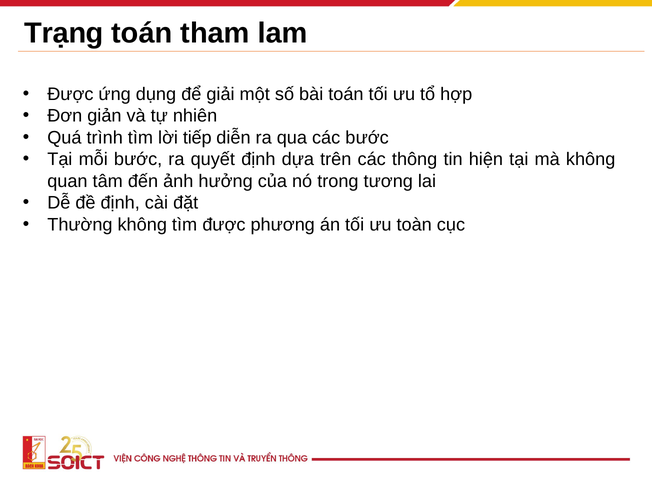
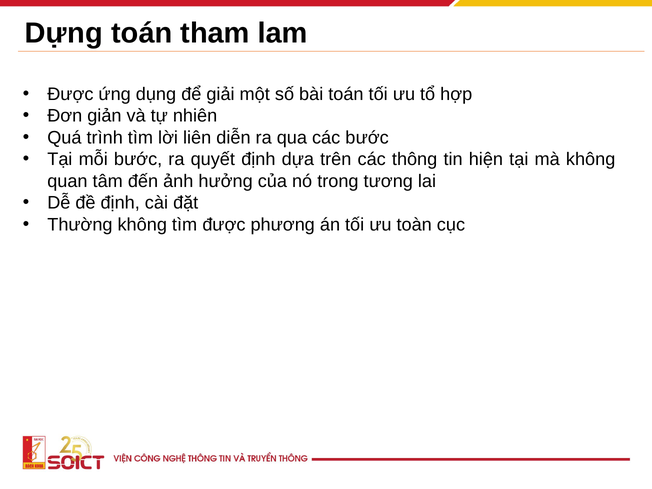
Trạng: Trạng -> Dựng (64, 33)
tiếp: tiếp -> liên (197, 138)
